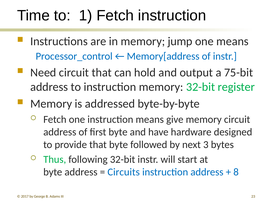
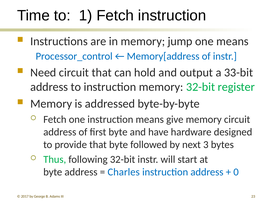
75-bit: 75-bit -> 33-bit (239, 72)
Circuits: Circuits -> Charles (124, 172)
8: 8 -> 0 (236, 172)
